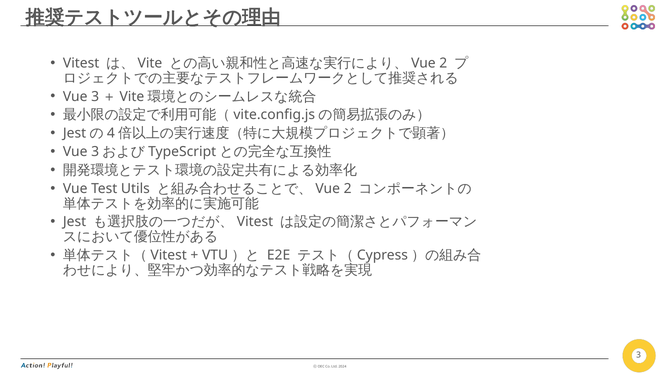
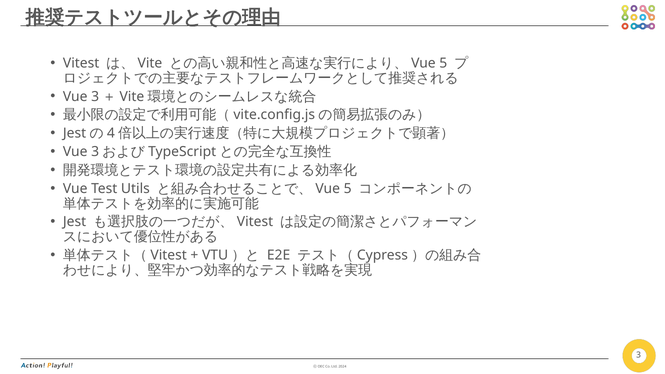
2: 2 -> 5 (443, 63)
2: 2 -> 5 (348, 189)
